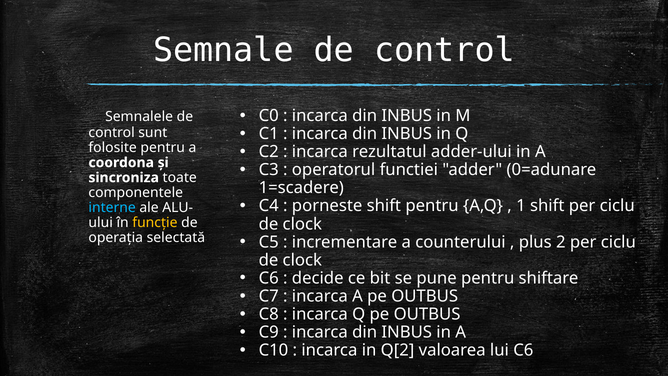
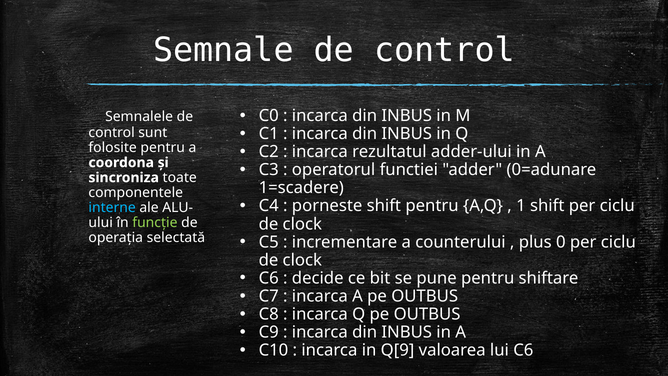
funcție colour: yellow -> light green (155, 223)
2: 2 -> 0 (561, 242)
Q[2: Q[2 -> Q[9 (398, 350)
